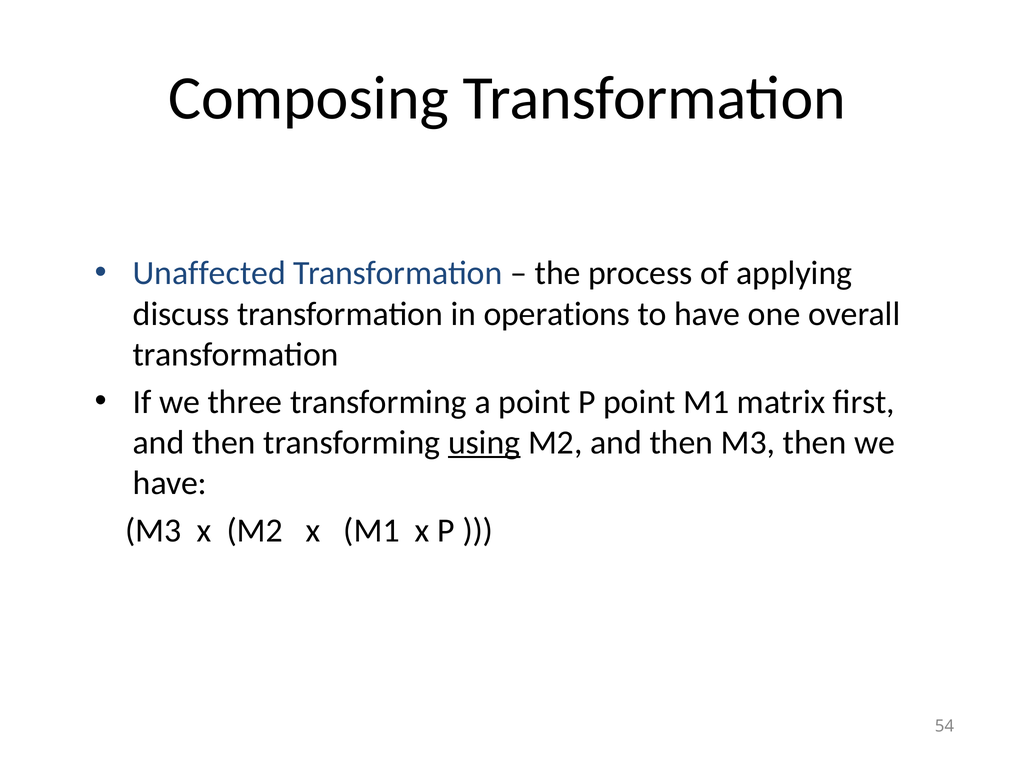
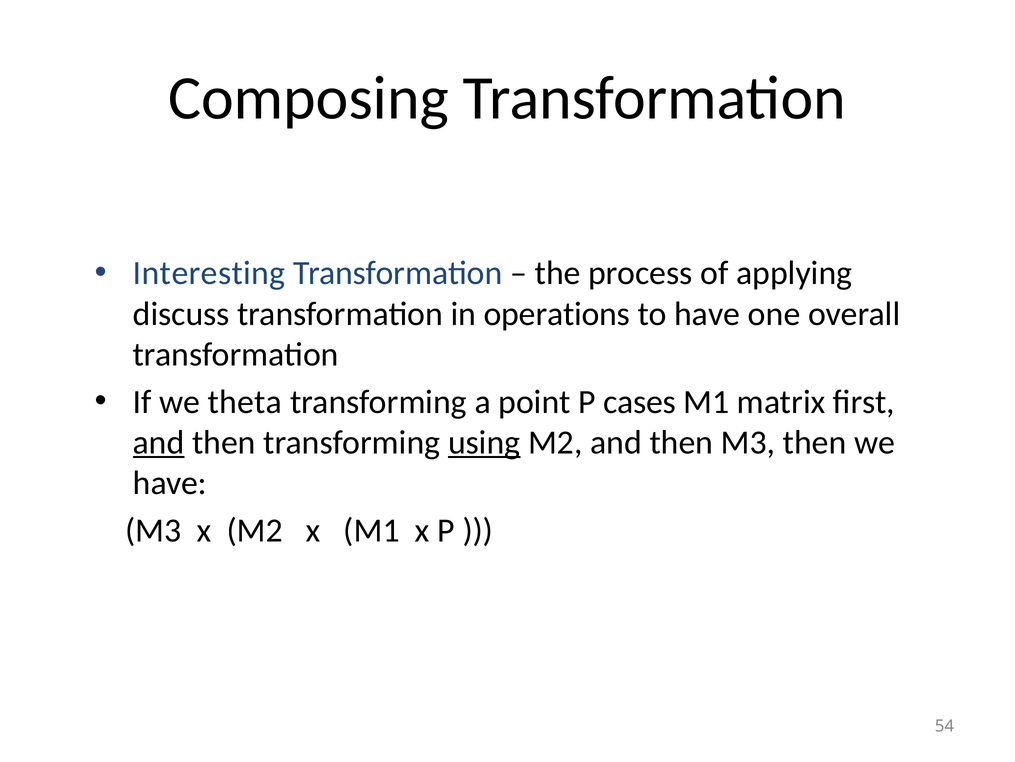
Unaffected: Unaffected -> Interesting (209, 273)
three: three -> theta (245, 402)
P point: point -> cases (640, 402)
and underline: none -> present (159, 442)
